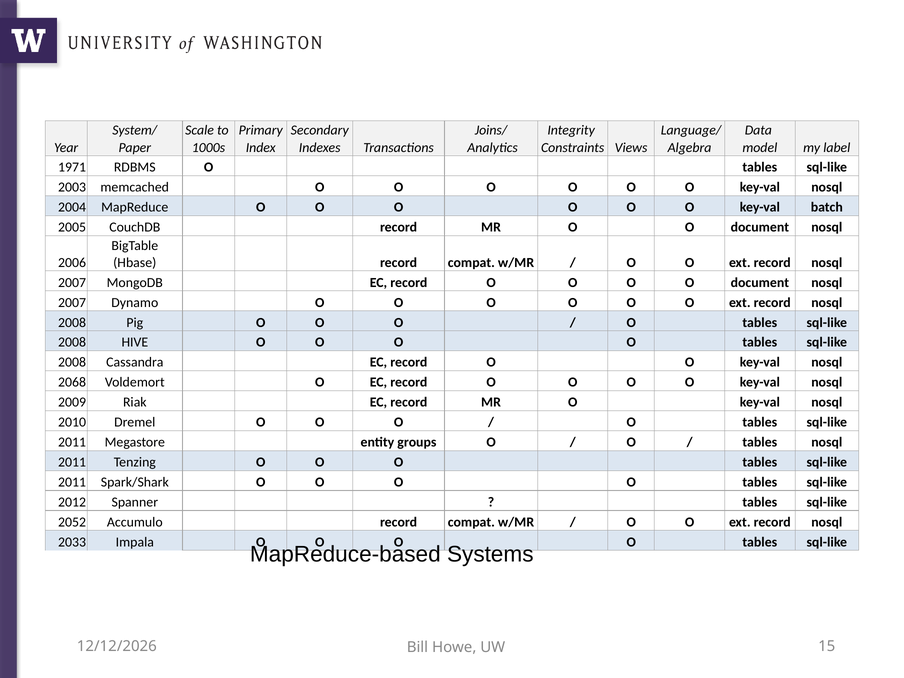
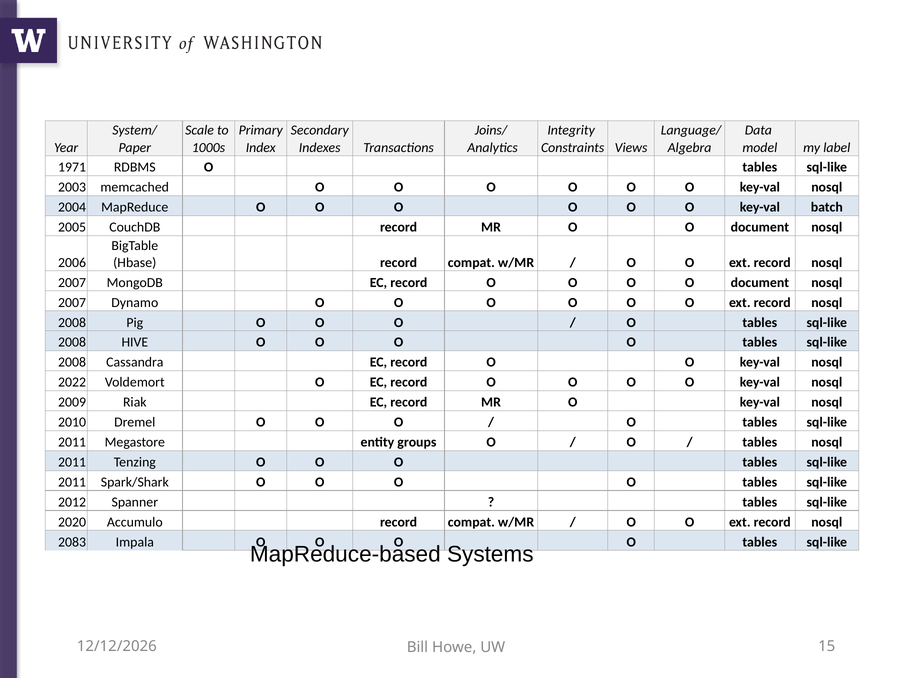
2068: 2068 -> 2022 (72, 382)
2052: 2052 -> 2020 (72, 522)
2033: 2033 -> 2083 (72, 542)
